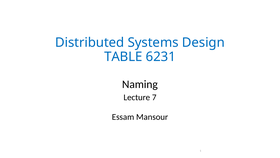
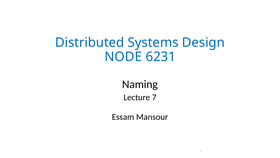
TABLE: TABLE -> NODE (123, 57)
